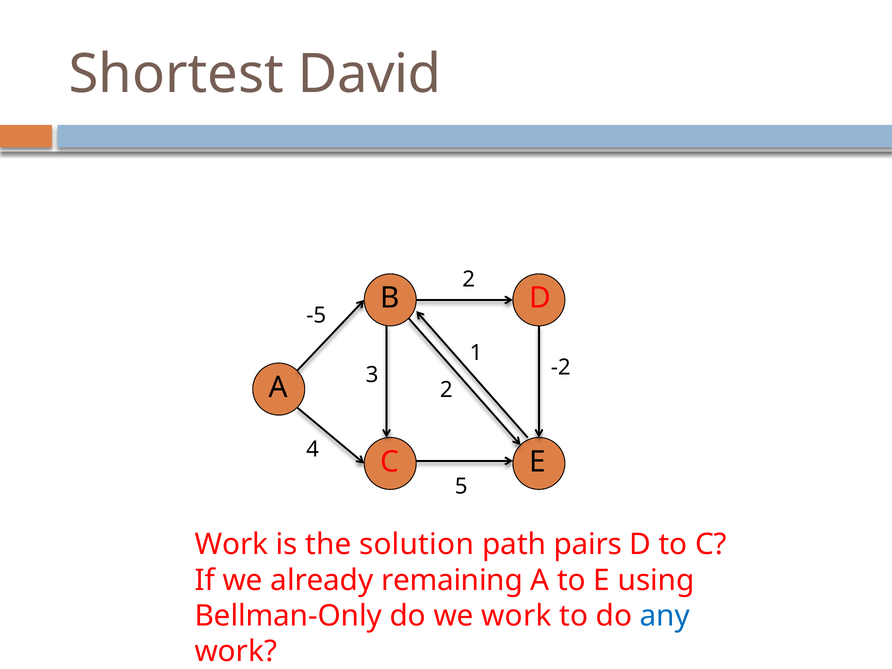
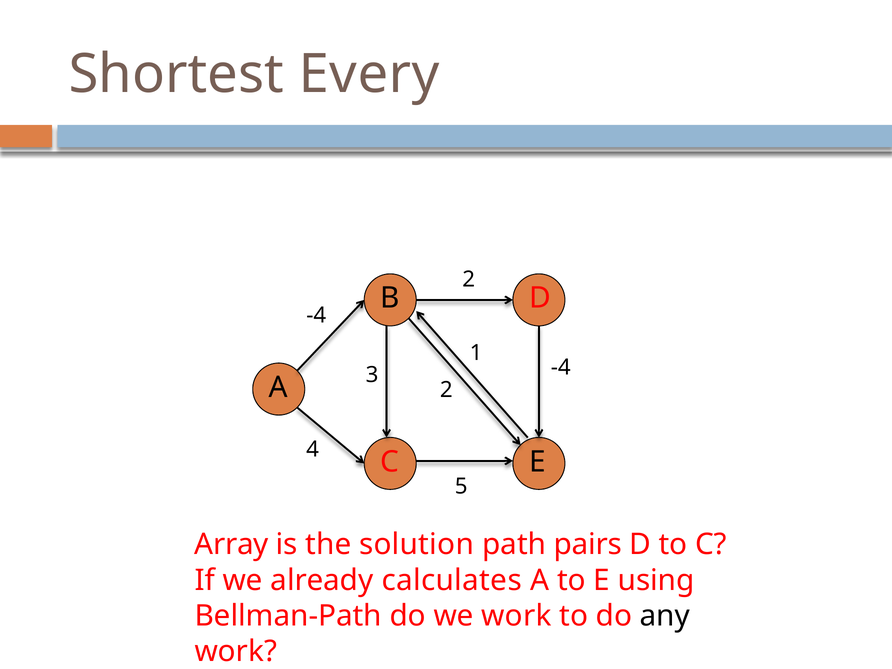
David: David -> Every (369, 74)
-5: -5 -> -4 (316, 315)
-2: -2 -> -4 (561, 368)
Work: Work -> Array (231, 545)
remaining: remaining -> calculates (452, 580)
Bellman-Only: Bellman-Only -> Bellman-Path (288, 616)
any colour: blue -> black (665, 616)
